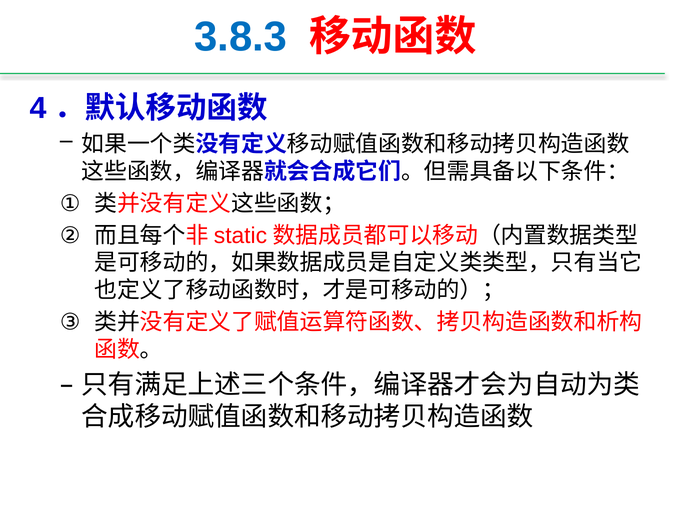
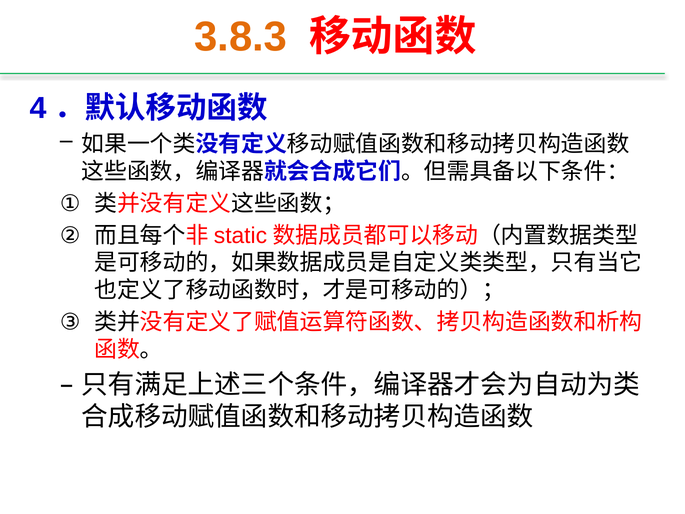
3.8.3 colour: blue -> orange (241, 37)
